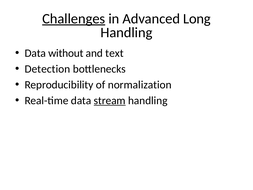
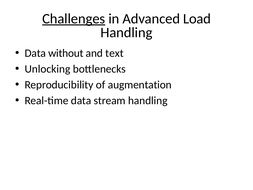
Long: Long -> Load (197, 19)
Detection: Detection -> Unlocking (47, 69)
normalization: normalization -> augmentation (140, 85)
stream underline: present -> none (110, 100)
